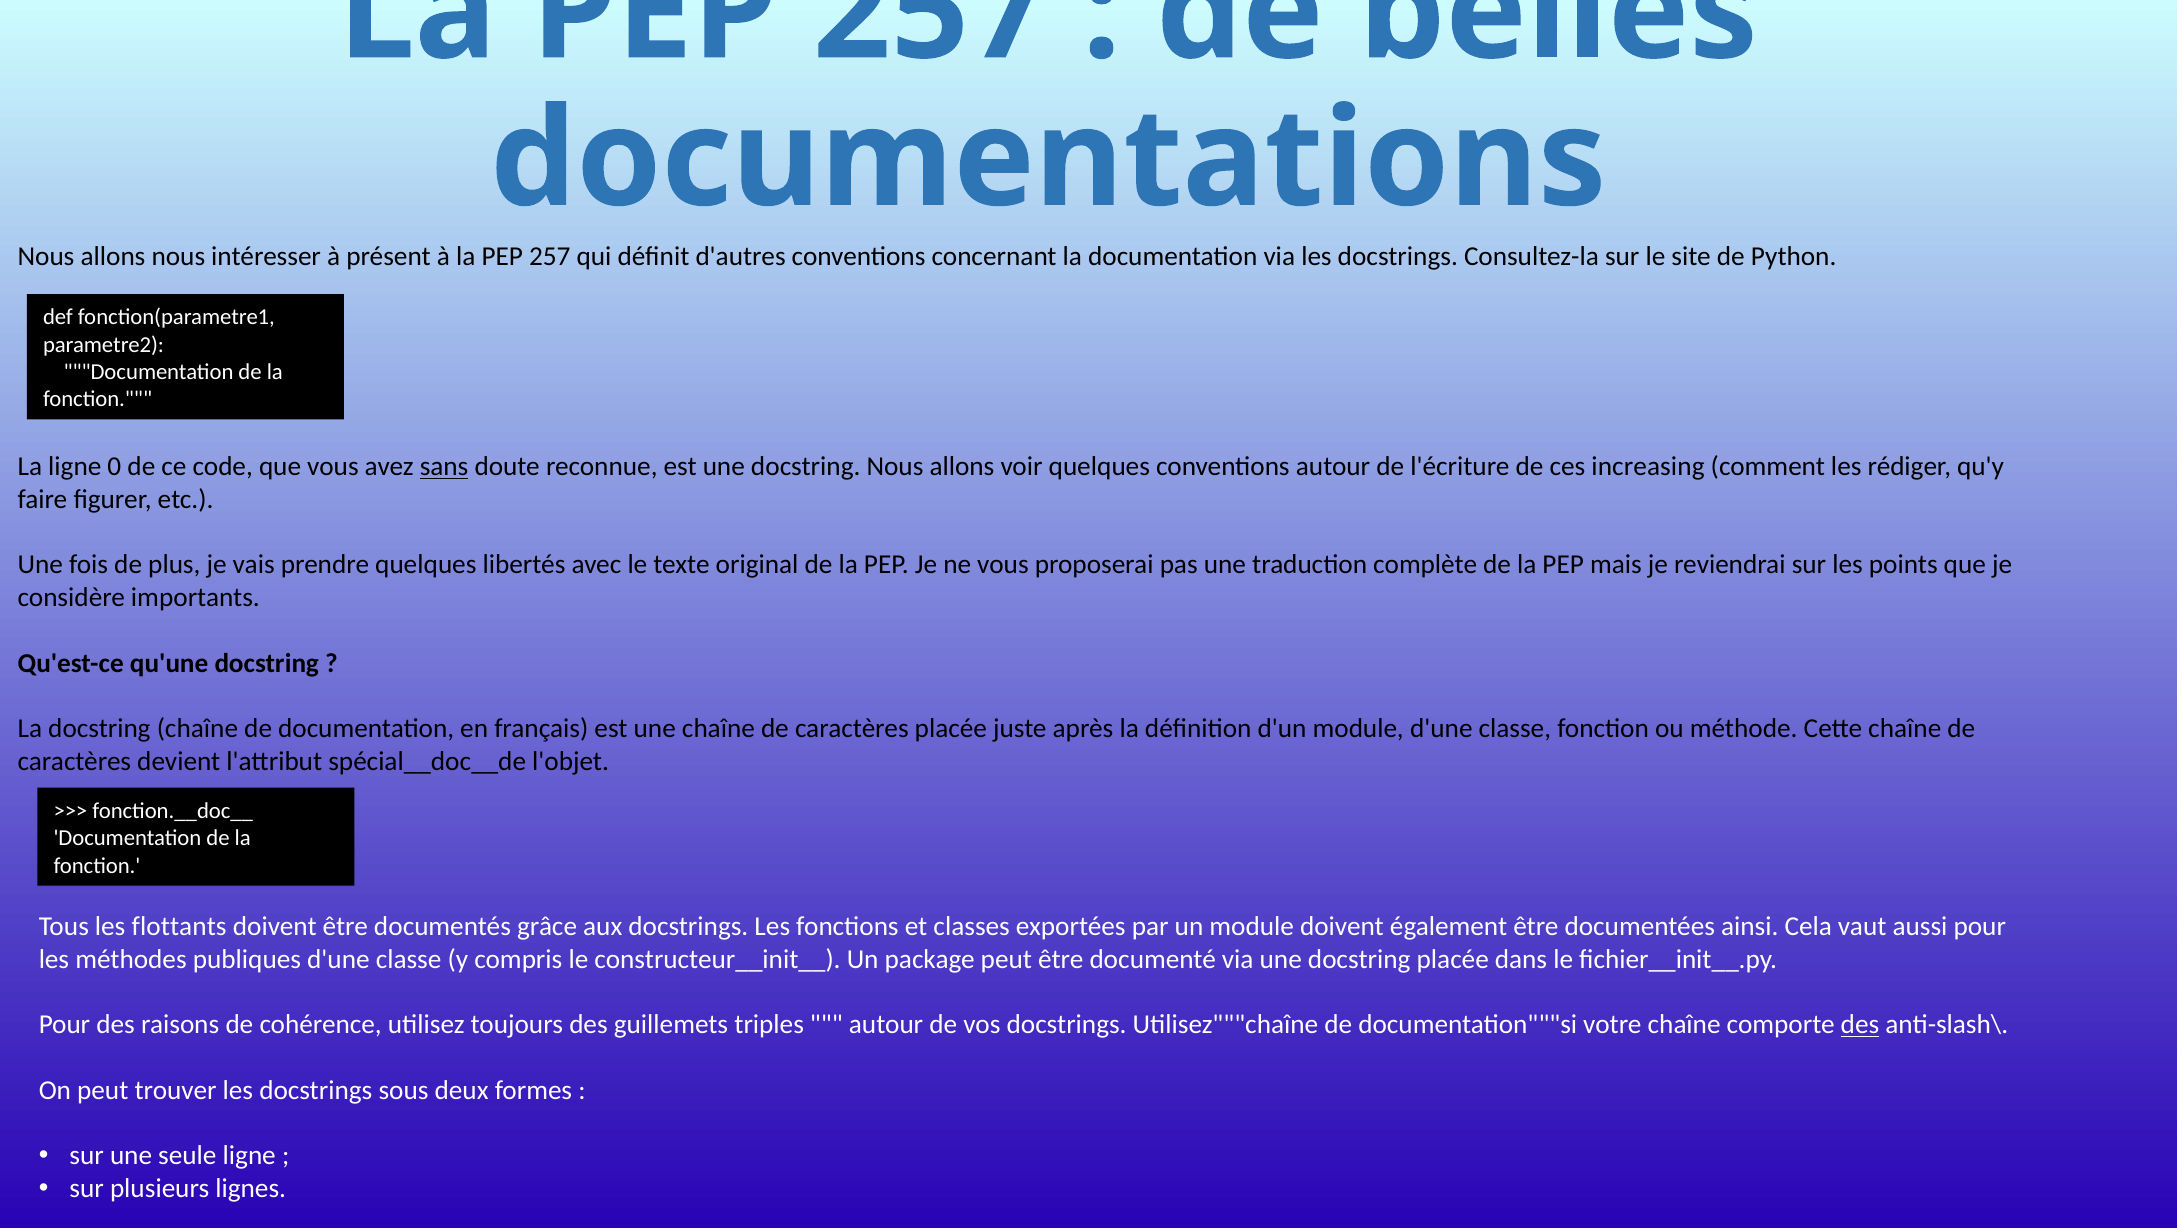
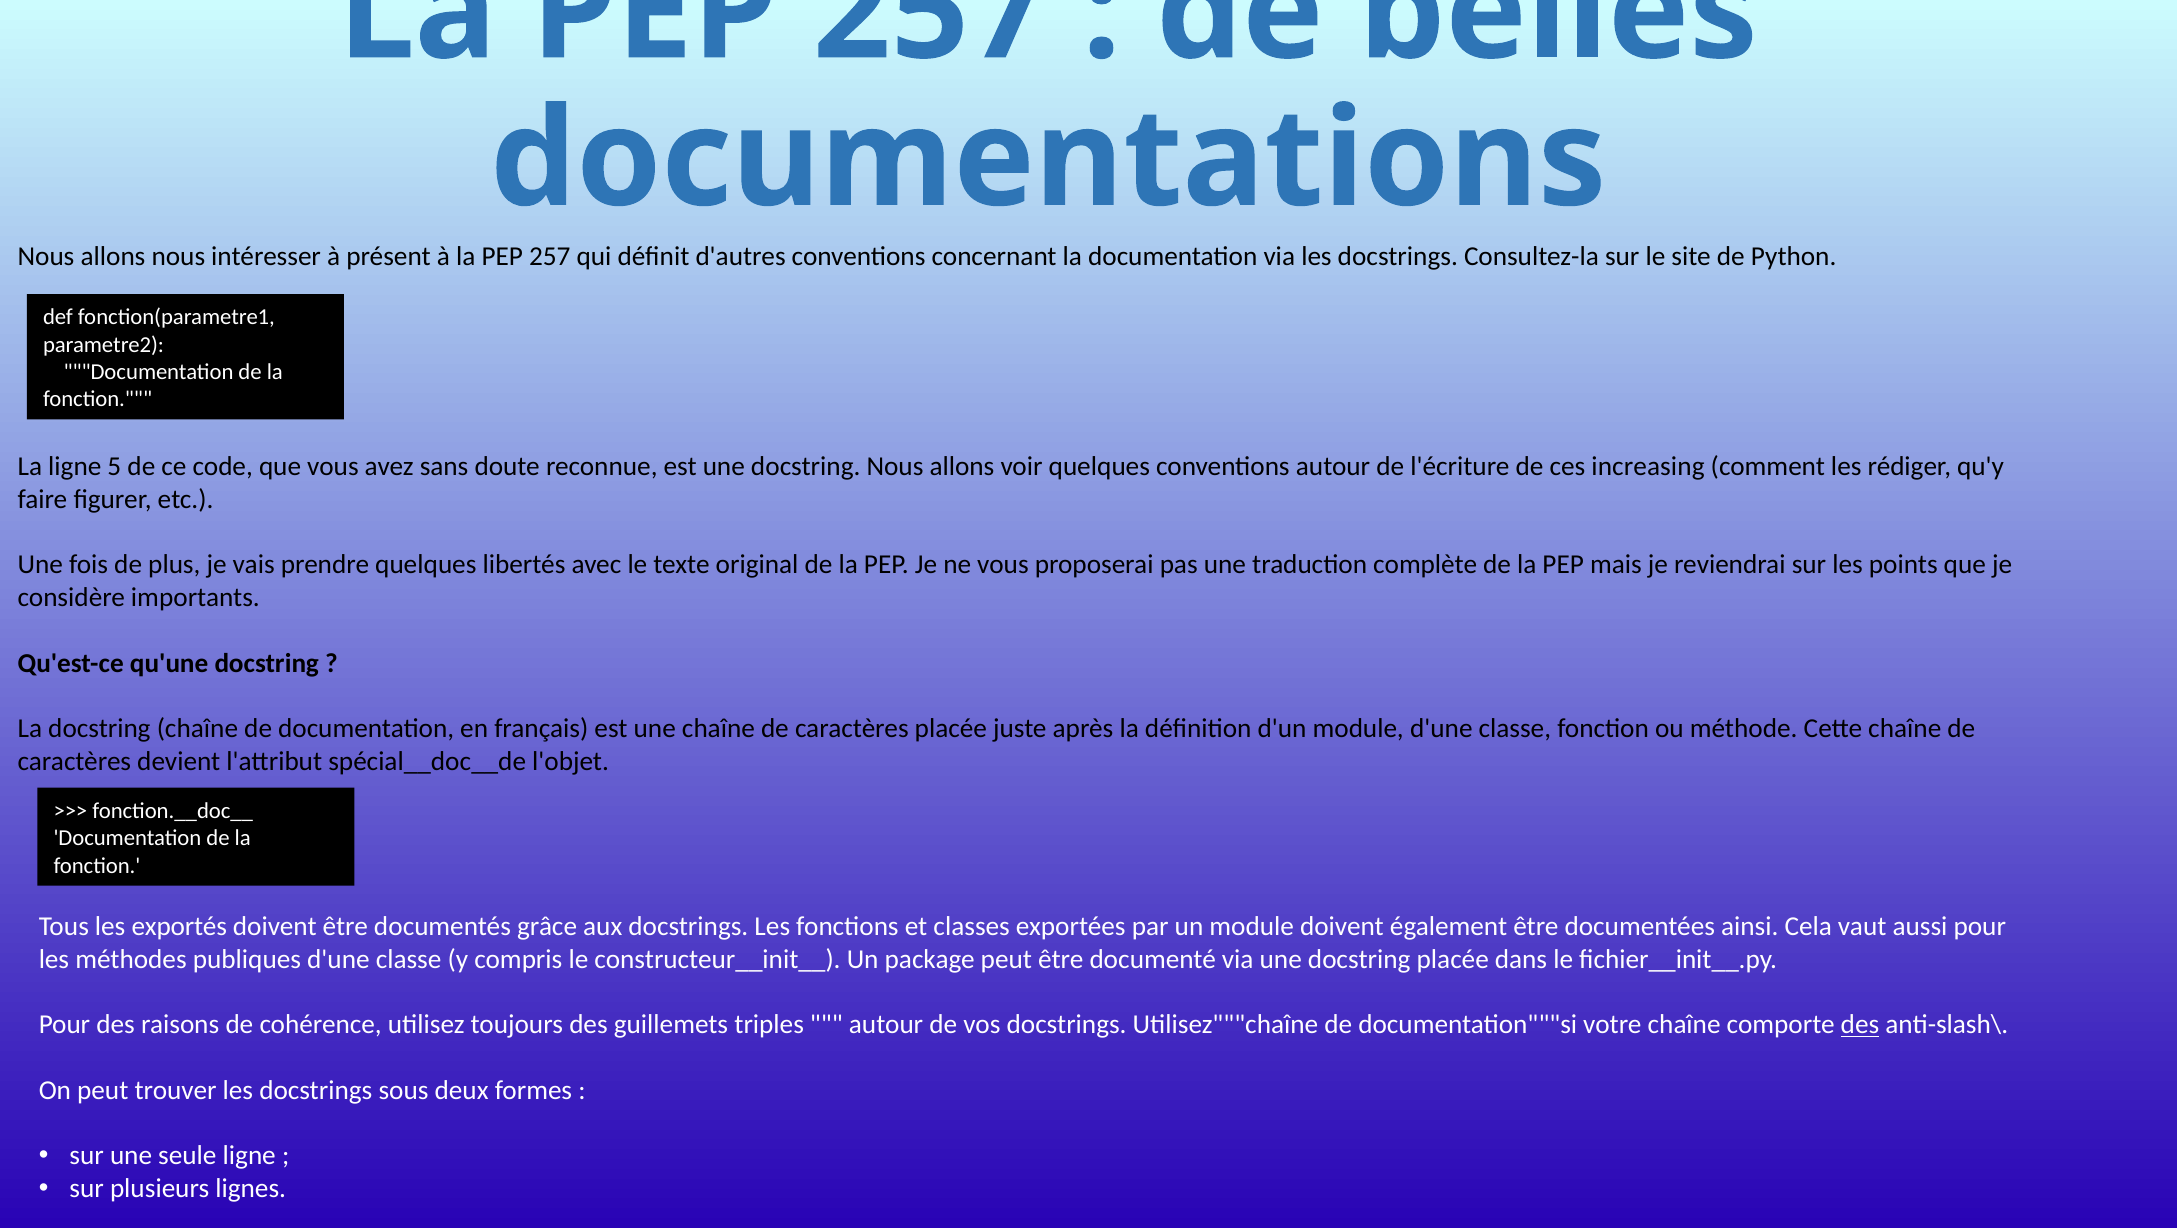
0: 0 -> 5 (114, 466)
sans underline: present -> none (444, 466)
flottants: flottants -> exportés (179, 926)
